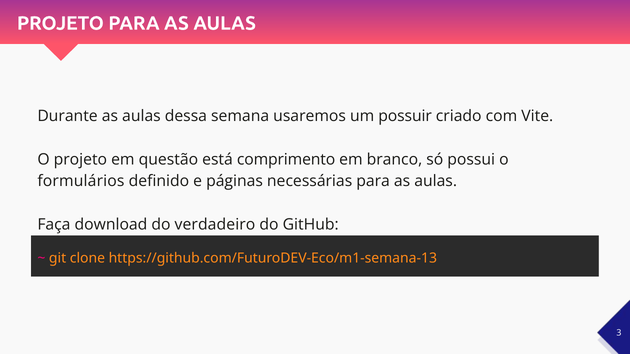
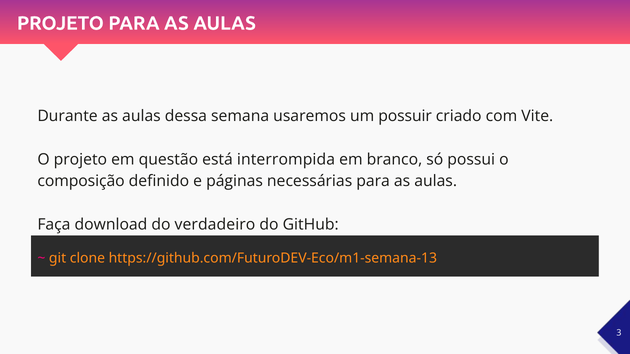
comprimento: comprimento -> interrompida (286, 160)
formulários: formulários -> composição (81, 181)
